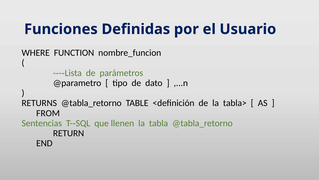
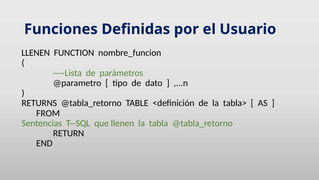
WHERE: WHERE -> LLENEN (36, 53)
